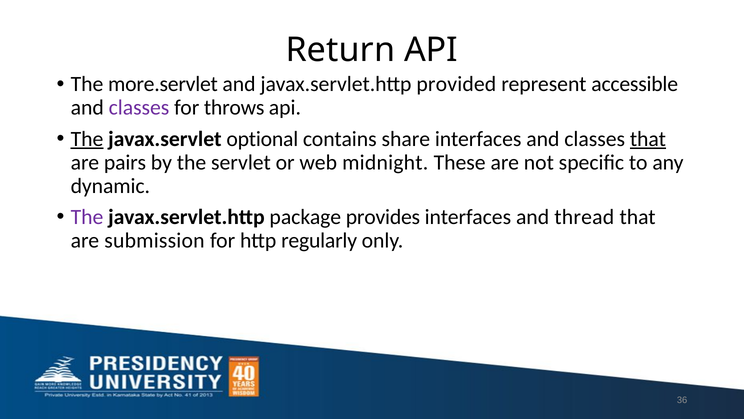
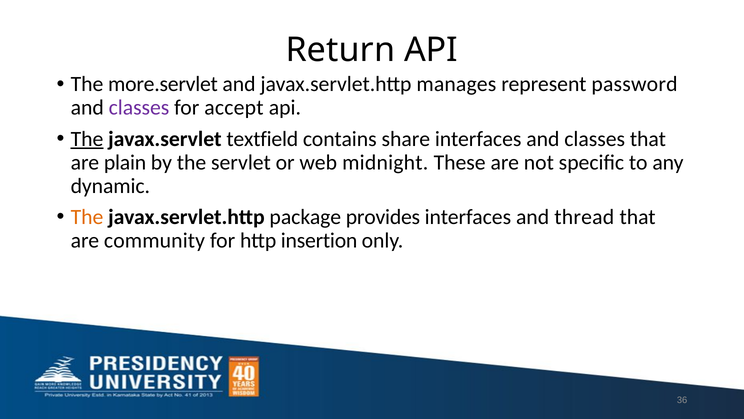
provided: provided -> manages (456, 84)
accessible: accessible -> password (634, 84)
throws: throws -> accept (234, 108)
optional: optional -> textfield (262, 139)
that underline: present -> none (648, 139)
pairs: pairs -> plain (125, 162)
The colour: purple -> orange (87, 217)
submission: submission -> community (155, 240)
regularly: regularly -> insertion (319, 240)
